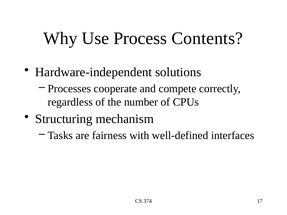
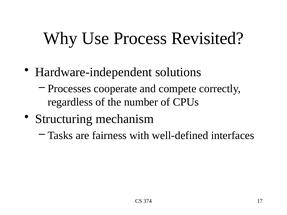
Contents: Contents -> Revisited (207, 38)
